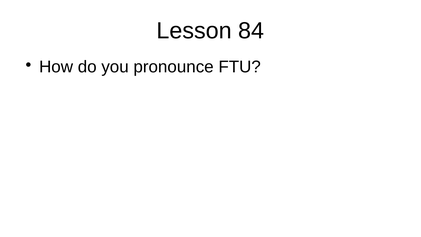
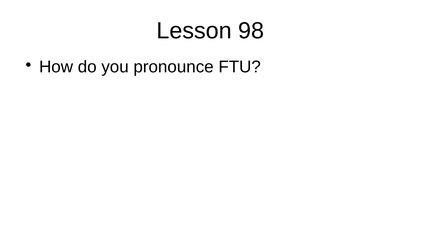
84: 84 -> 98 (251, 31)
